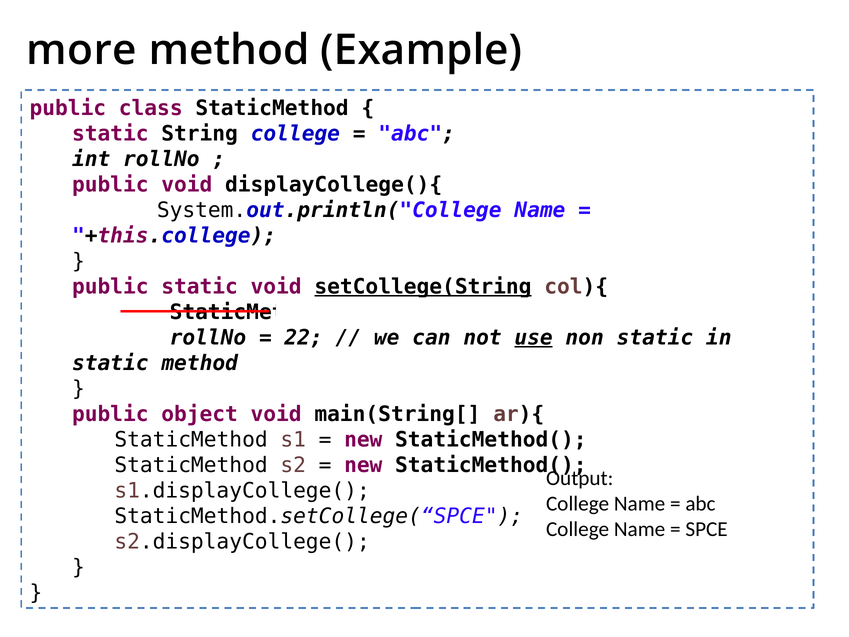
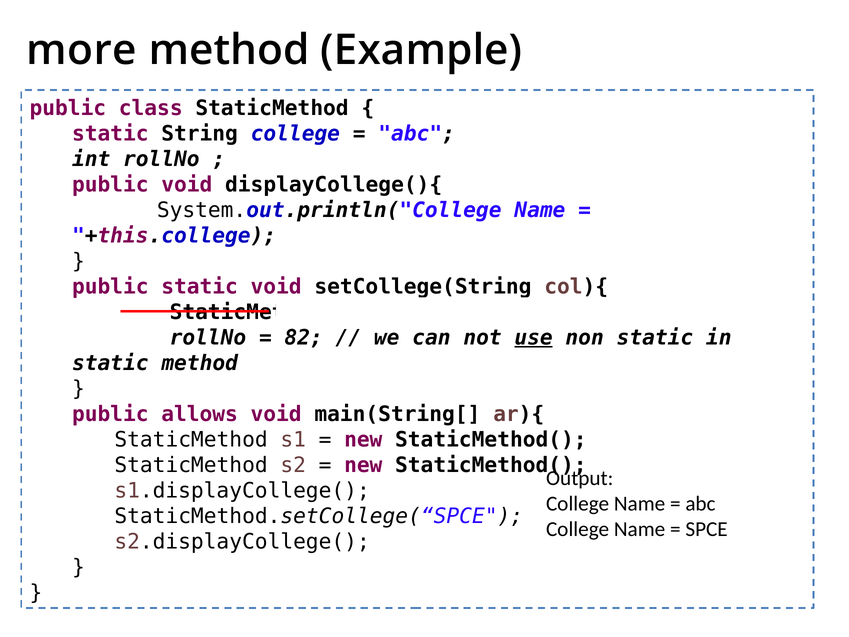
setCollege(String underline: present -> none (423, 287)
22: 22 -> 82 (304, 338)
object: object -> allows (200, 414)
